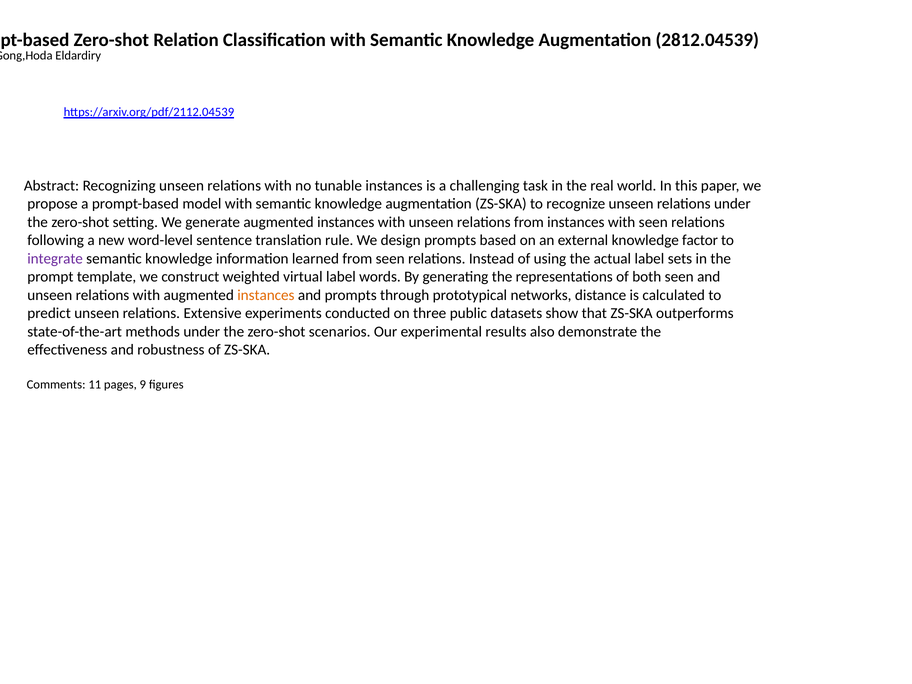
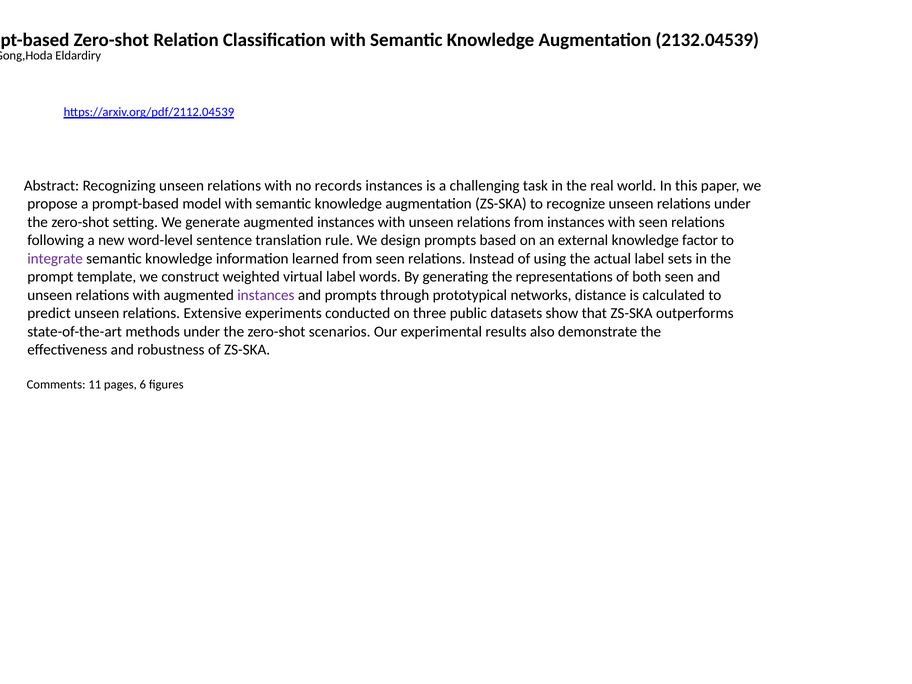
2812.04539: 2812.04539 -> 2132.04539 (707, 40)
tunable: tunable -> records (338, 186)
instances colour: orange -> purple (266, 295)
9: 9 -> 6 (143, 385)
